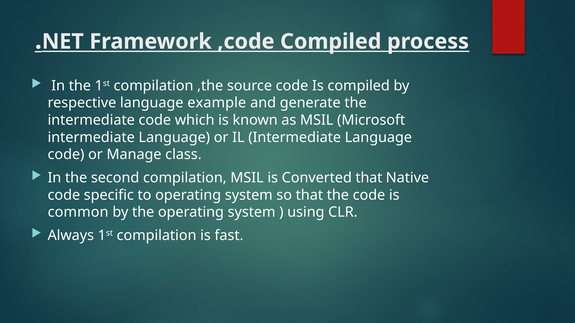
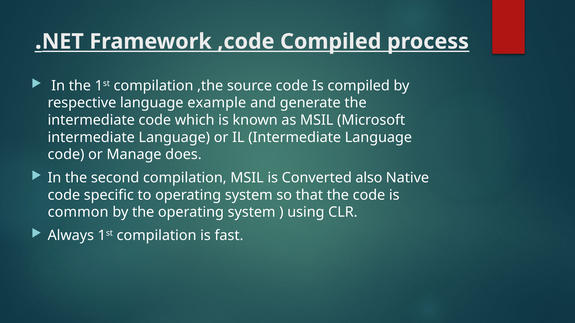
class: class -> does (183, 155)
Converted that: that -> also (369, 178)
